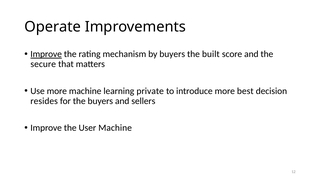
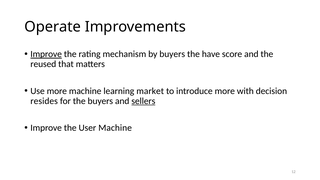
built: built -> have (211, 54)
secure: secure -> reused (43, 64)
private: private -> market (150, 91)
best: best -> with (245, 91)
sellers underline: none -> present (143, 101)
